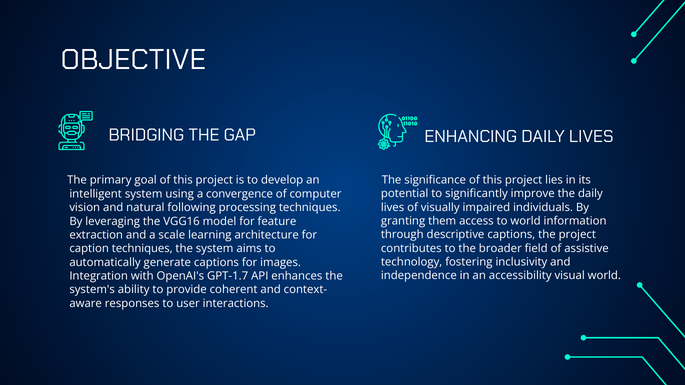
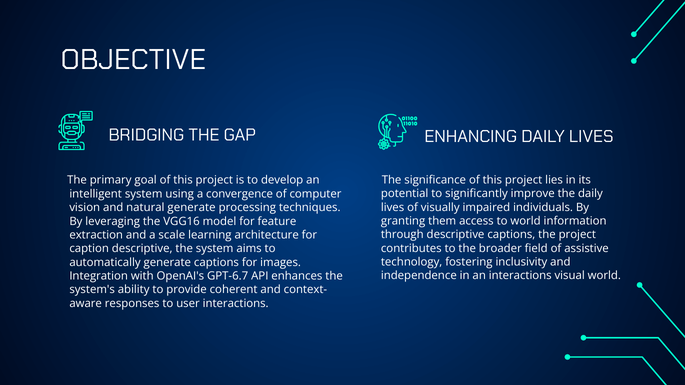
natural following: following -> generate (192, 208)
caption techniques: techniques -> descriptive (142, 249)
an accessibility: accessibility -> interactions (520, 276)
GPT-1.7: GPT-1.7 -> GPT-6.7 (228, 276)
